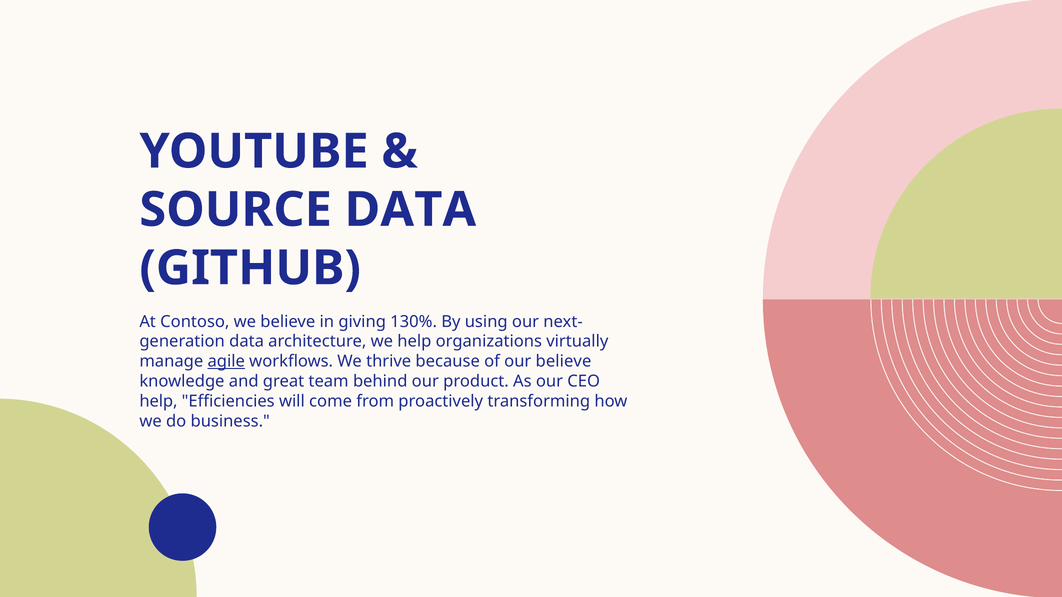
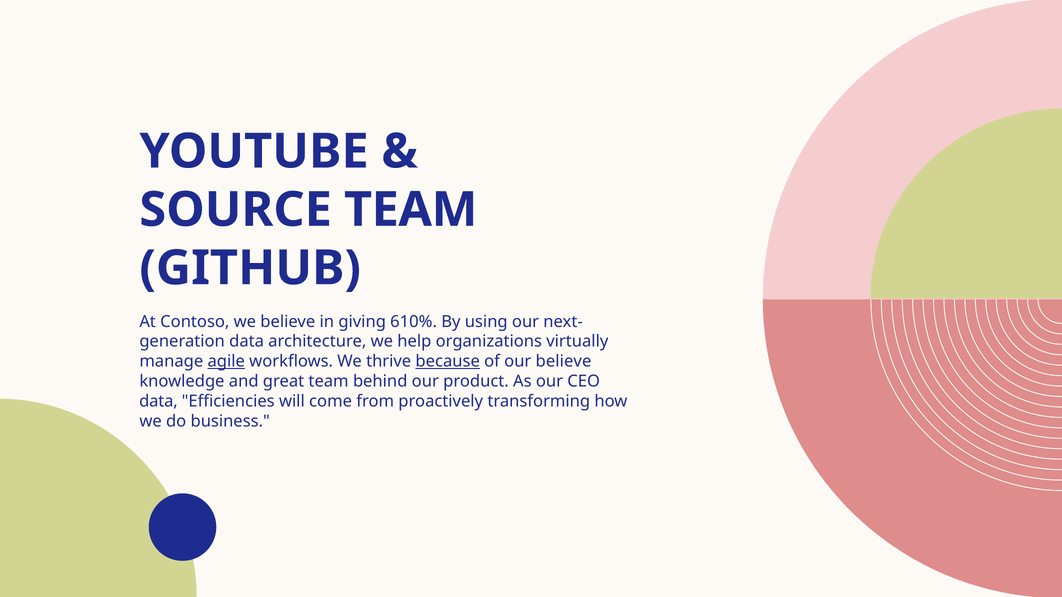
SOURCE DATA: DATA -> TEAM (411, 210)
130%: 130% -> 610% (414, 322)
because underline: none -> present (448, 362)
help: help -> data (158, 401)
